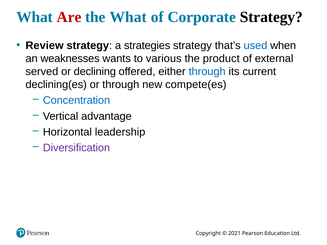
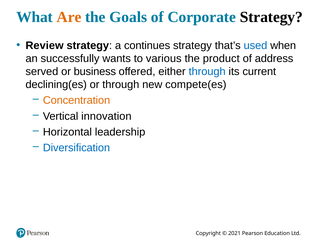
Are colour: red -> orange (69, 17)
the What: What -> Goals (128, 17)
strategies: strategies -> continues (147, 45)
weaknesses: weaknesses -> successfully (70, 59)
external: external -> address (274, 59)
declining: declining -> business (95, 72)
Concentration colour: blue -> orange (77, 101)
advantage: advantage -> innovation (106, 116)
Diversification colour: purple -> blue (76, 148)
